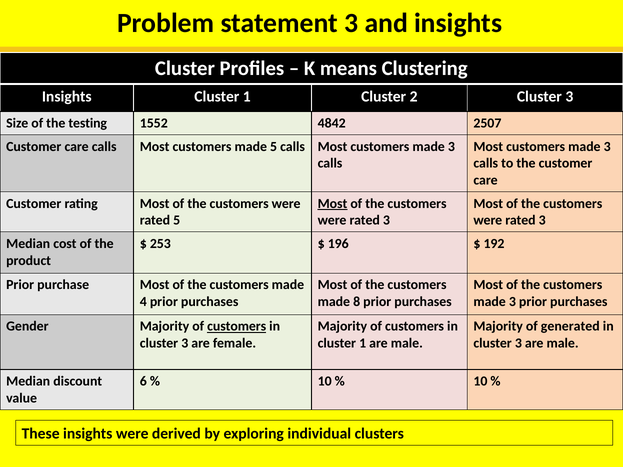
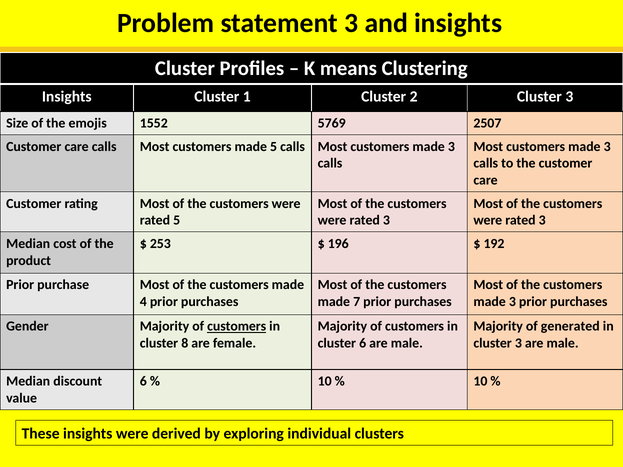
testing: testing -> emojis (88, 123)
4842: 4842 -> 5769 (332, 123)
Most underline: present -> none (333, 204)
8: 8 -> 7 (357, 302)
3: 3 -> 8 (185, 344)
1: 1 -> 6 (363, 344)
